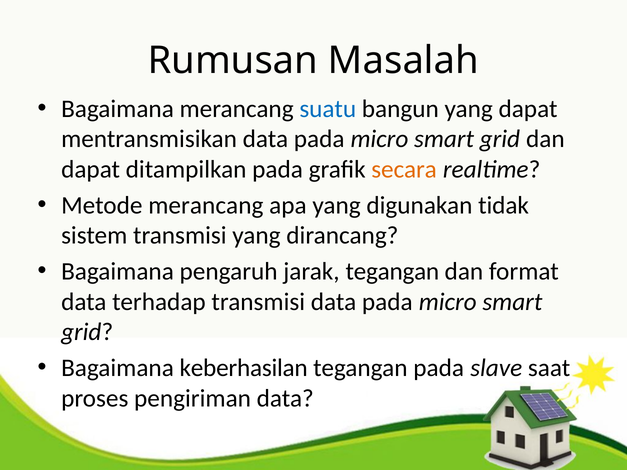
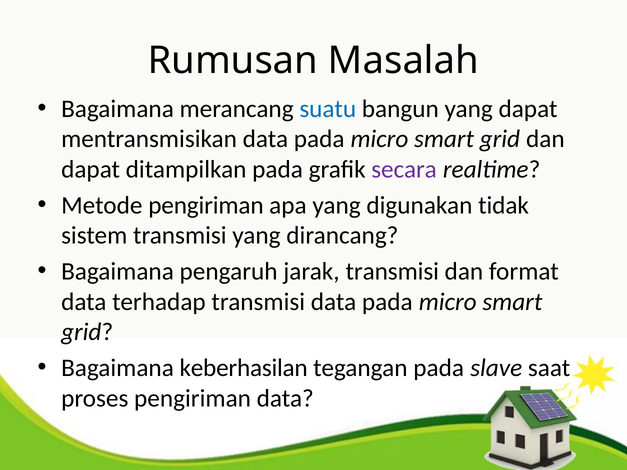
secara colour: orange -> purple (404, 169)
Metode merancang: merancang -> pengiriman (206, 205)
jarak tegangan: tegangan -> transmisi (392, 272)
